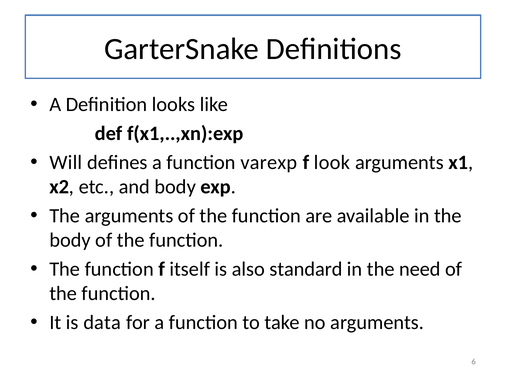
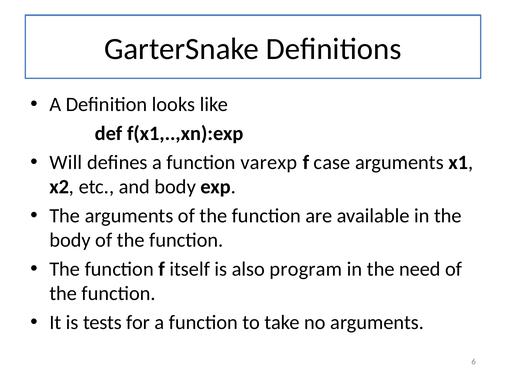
look: look -> case (332, 163)
standard: standard -> program (306, 270)
data: data -> tests (102, 323)
